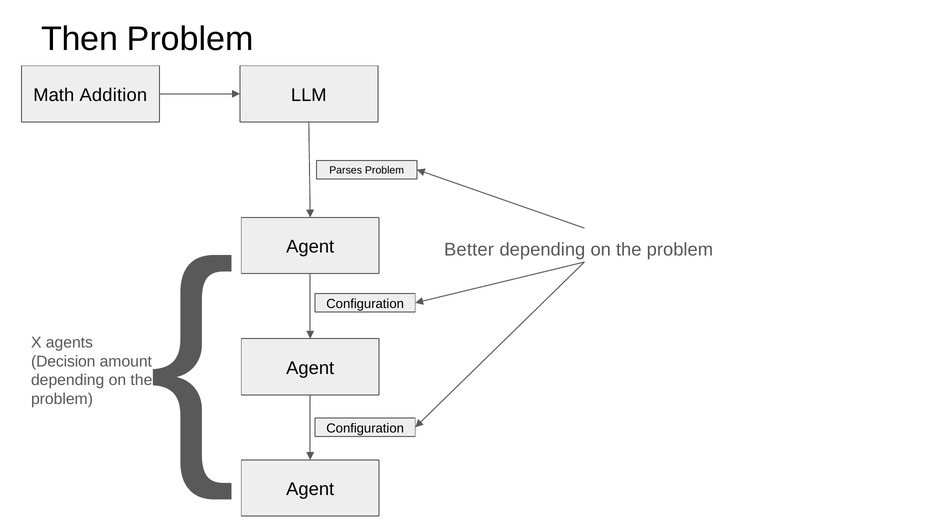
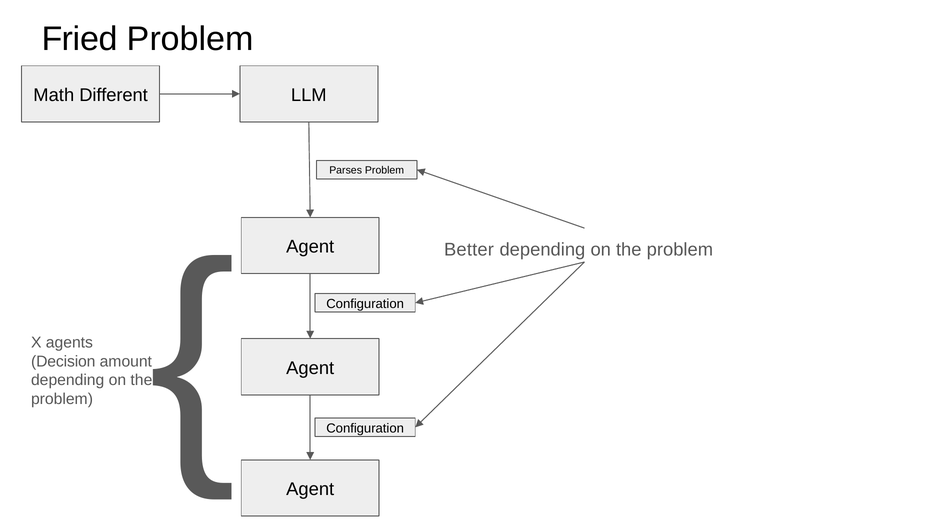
Then: Then -> Fried (80, 39)
Addition: Addition -> Different (114, 95)
